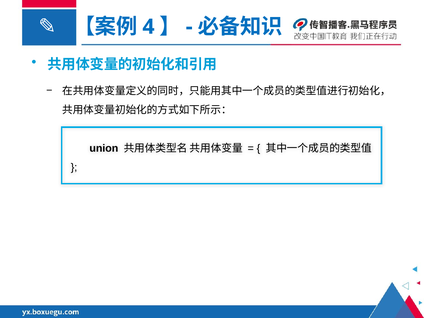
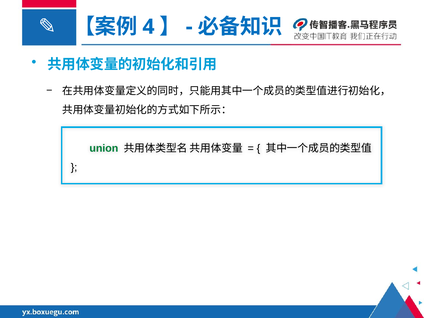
union colour: black -> green (104, 148)
